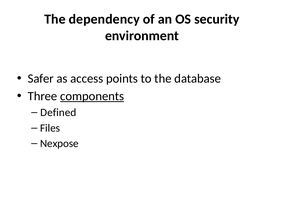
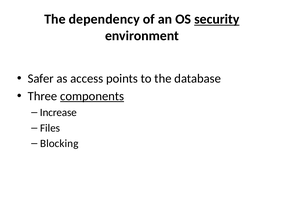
security underline: none -> present (217, 19)
Defined: Defined -> Increase (58, 112)
Nexpose: Nexpose -> Blocking (59, 143)
